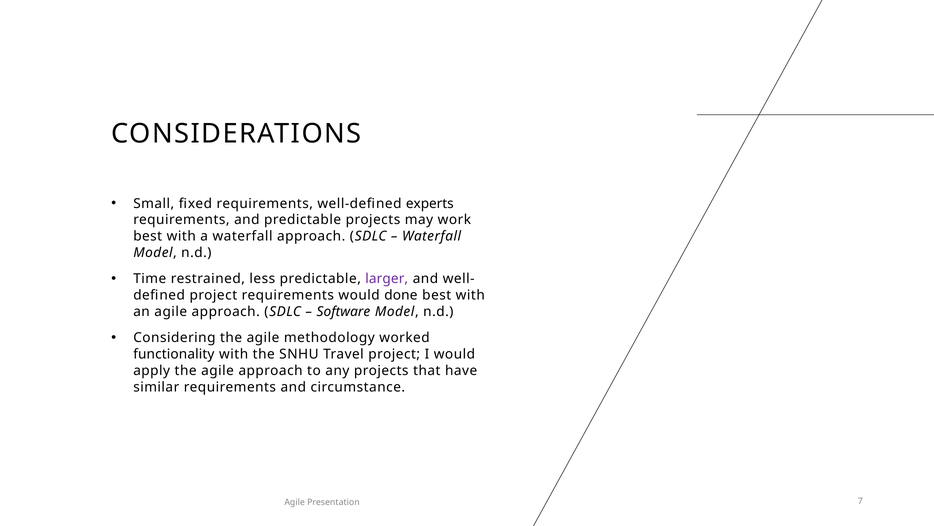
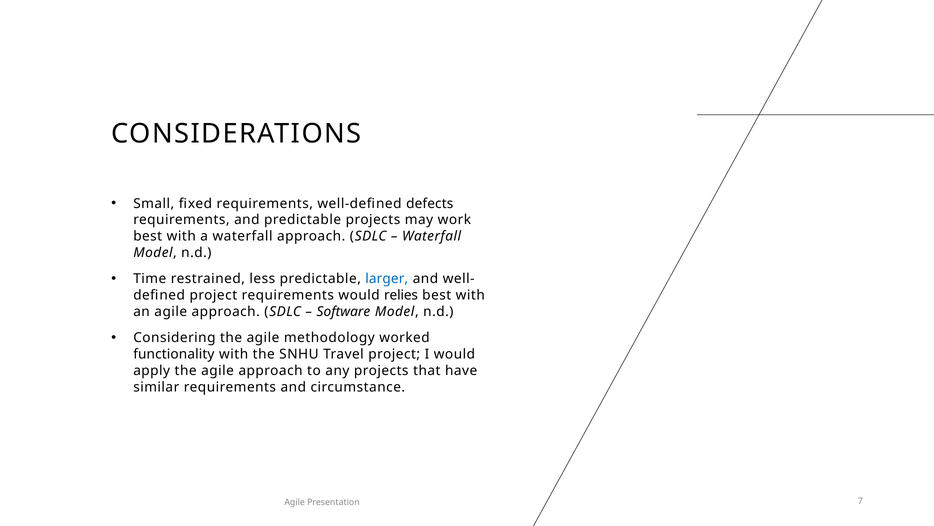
experts: experts -> defects (430, 203)
larger colour: purple -> blue (387, 279)
done: done -> relies (401, 295)
